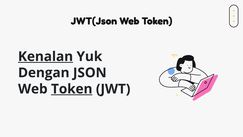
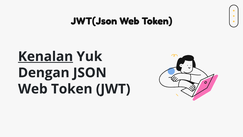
Token underline: present -> none (72, 89)
